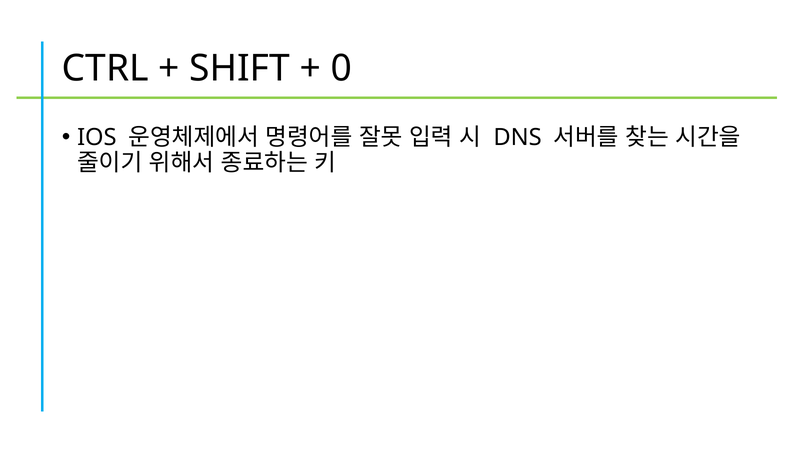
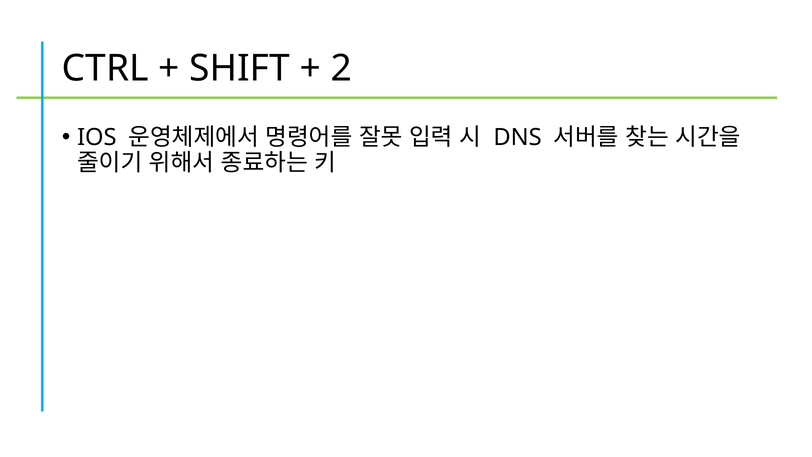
0: 0 -> 2 (341, 68)
